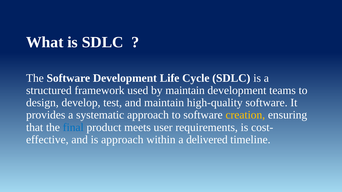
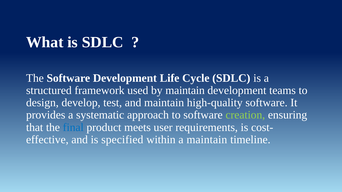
creation colour: yellow -> light green (245, 115)
is approach: approach -> specified (122, 140)
a delivered: delivered -> maintain (207, 140)
